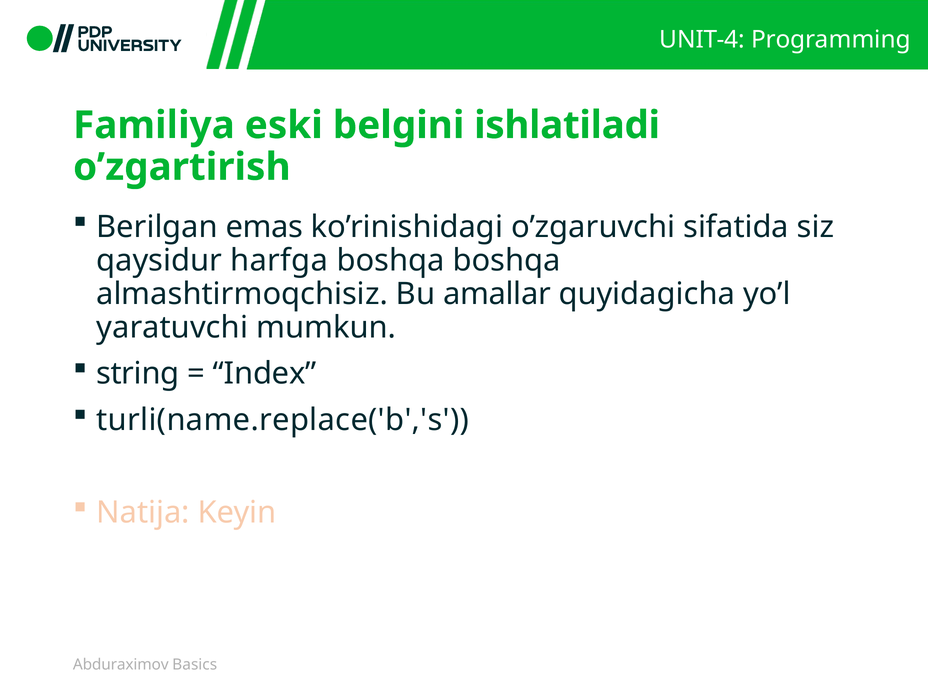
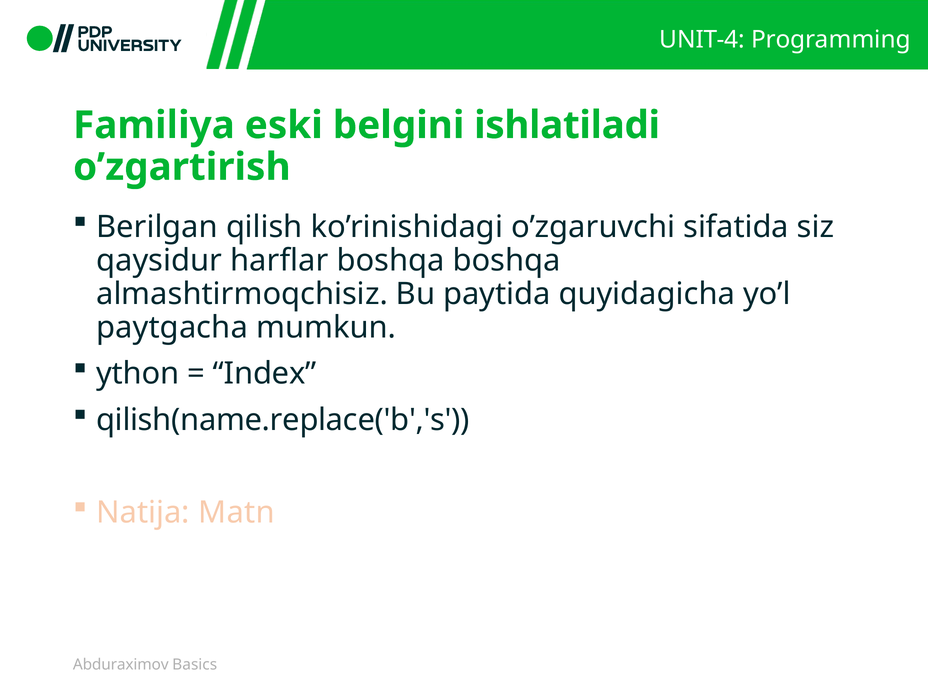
emas: emas -> qilish (264, 227)
harfga: harfga -> harflar (279, 261)
amallar: amallar -> paytida (497, 294)
yaratuvchi: yaratuvchi -> paytgacha (172, 327)
string: string -> ython (138, 374)
turli(name.replace('b','s: turli(name.replace('b','s -> qilish(name.replace('b','s (283, 420)
Keyin: Keyin -> Matn (237, 513)
